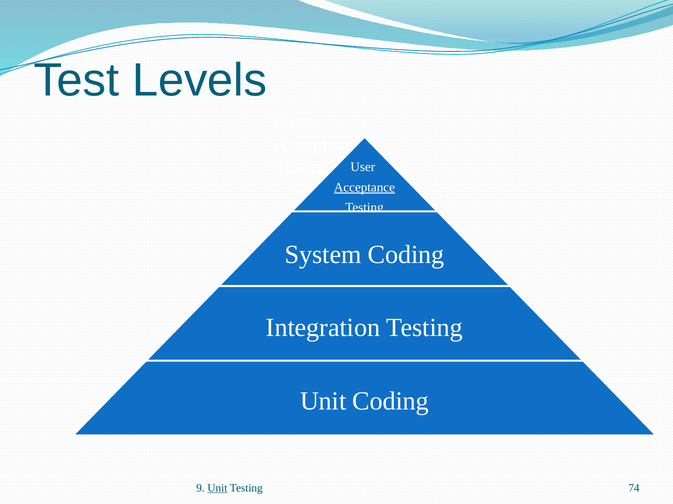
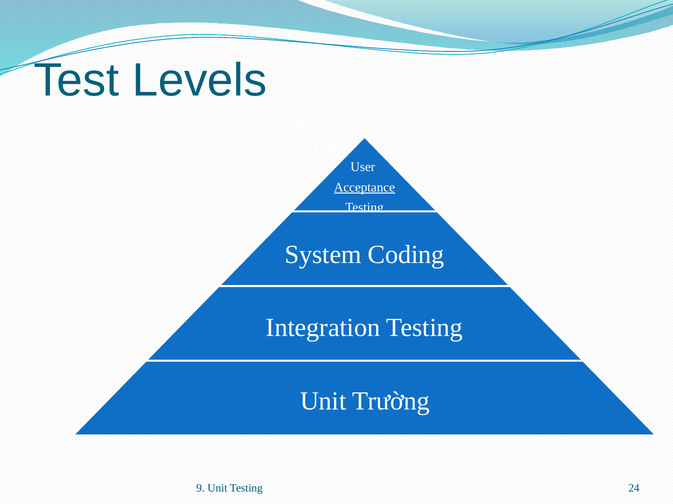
Unit Coding: Coding -> Trường (391, 402)
Unit underline: present -> none (217, 489)
74: 74 -> 24 (634, 489)
